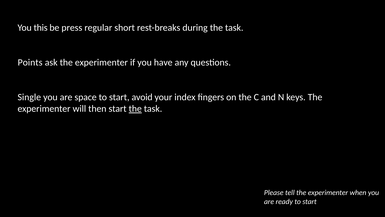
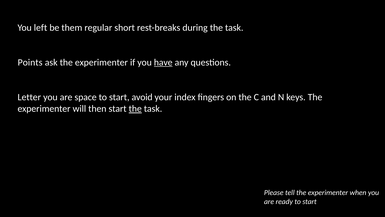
this: this -> left (41, 28)
press: press -> them (72, 28)
have underline: none -> present (163, 62)
Single: Single -> Letter (29, 97)
